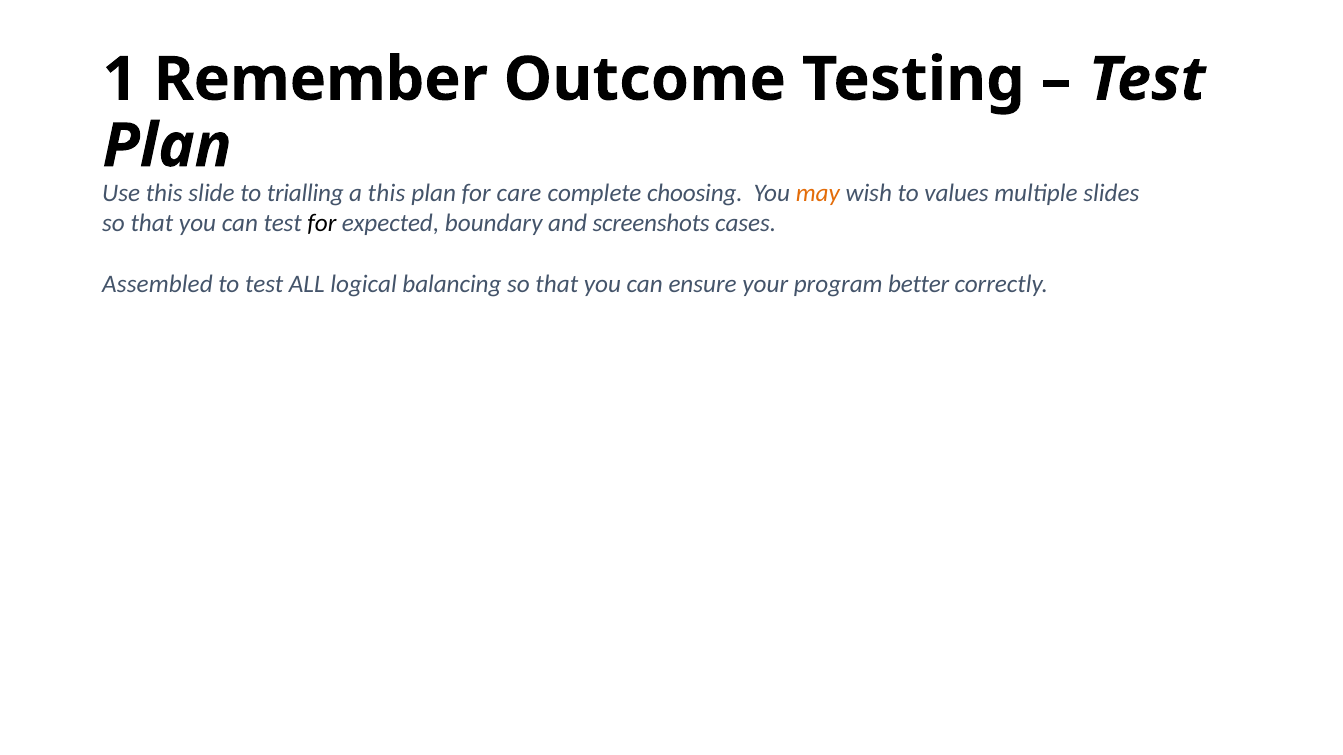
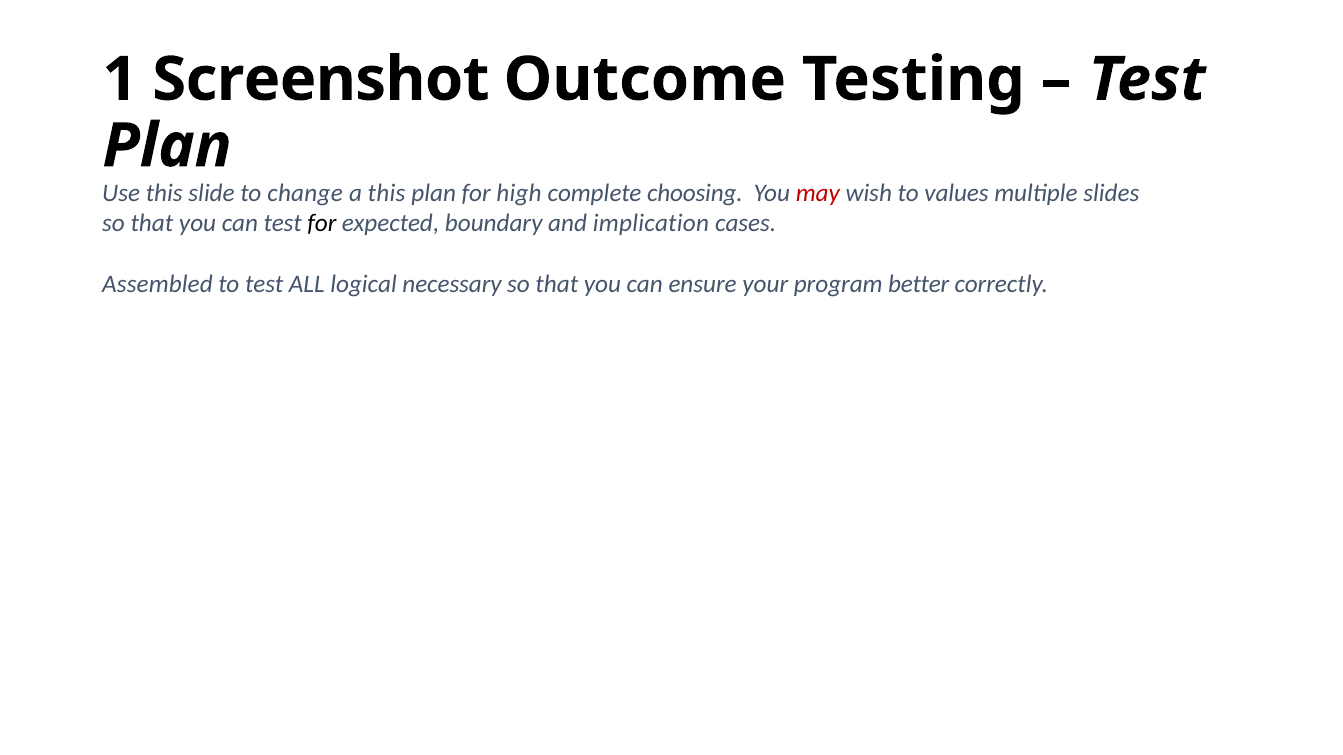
Remember: Remember -> Screenshot (321, 80)
trialling: trialling -> change (305, 193)
care: care -> high (519, 193)
may colour: orange -> red (818, 193)
screenshots: screenshots -> implication (651, 223)
balancing: balancing -> necessary (452, 284)
